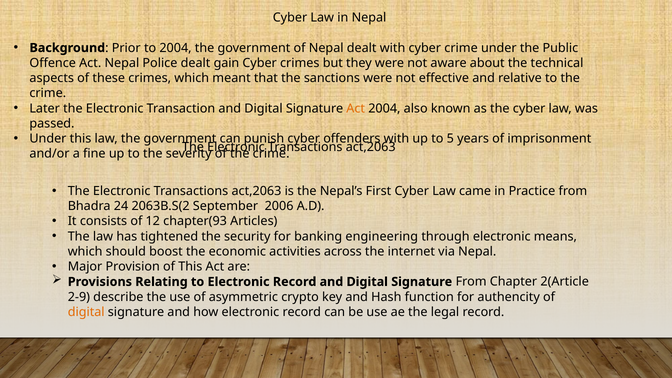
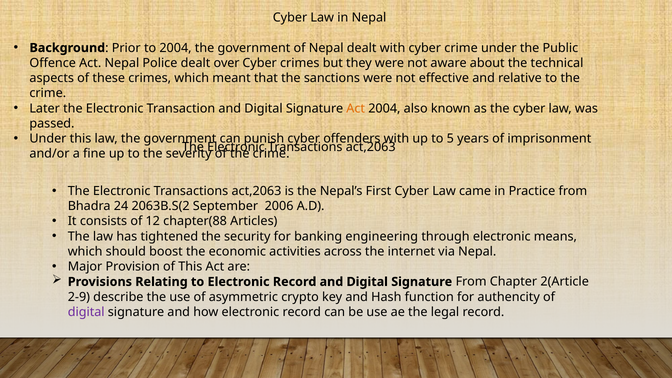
gain: gain -> over (226, 63)
chapter(93: chapter(93 -> chapter(88 (195, 221)
digital colour: orange -> purple (86, 312)
